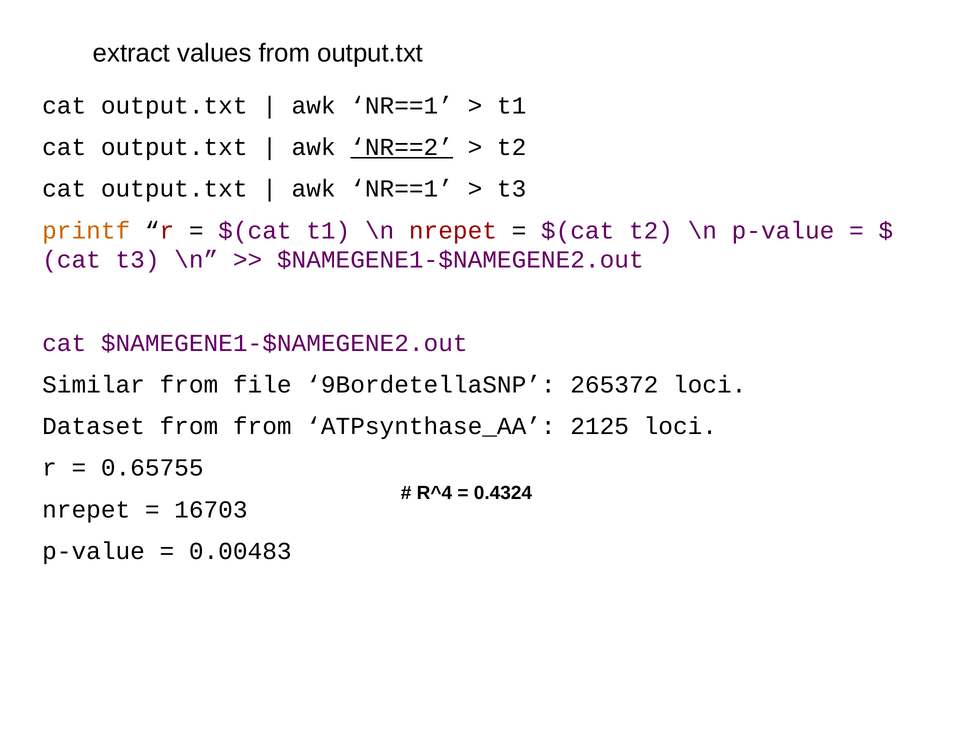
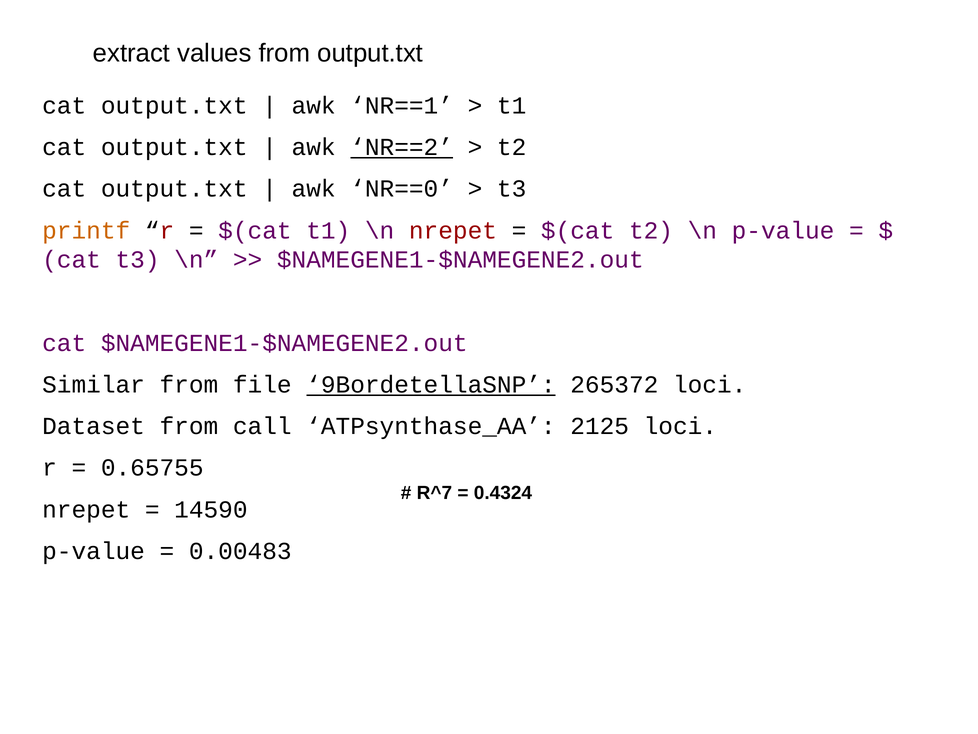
NR==1: NR==1 -> NR==0 (402, 189)
9BordetellaSNP underline: none -> present (431, 384)
from from: from -> call (262, 426)
R^4: R^4 -> R^7 (434, 493)
16703: 16703 -> 14590 (211, 509)
